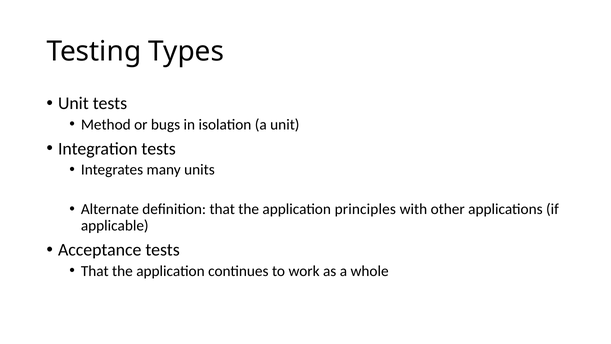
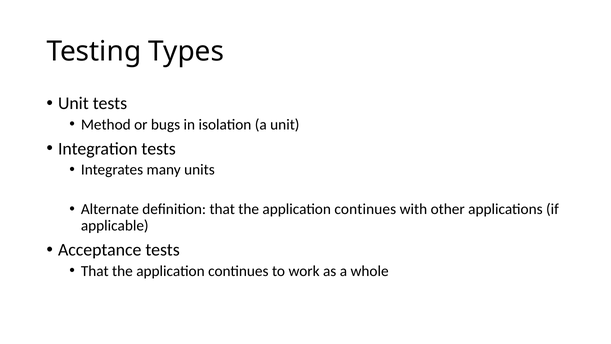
principles: principles -> continues (365, 209)
